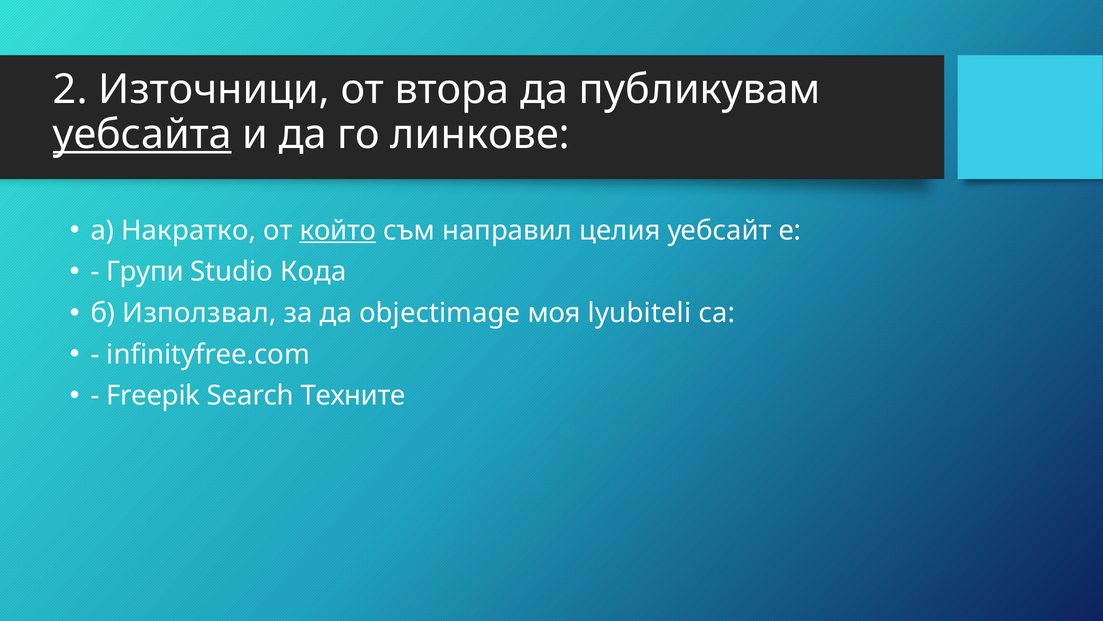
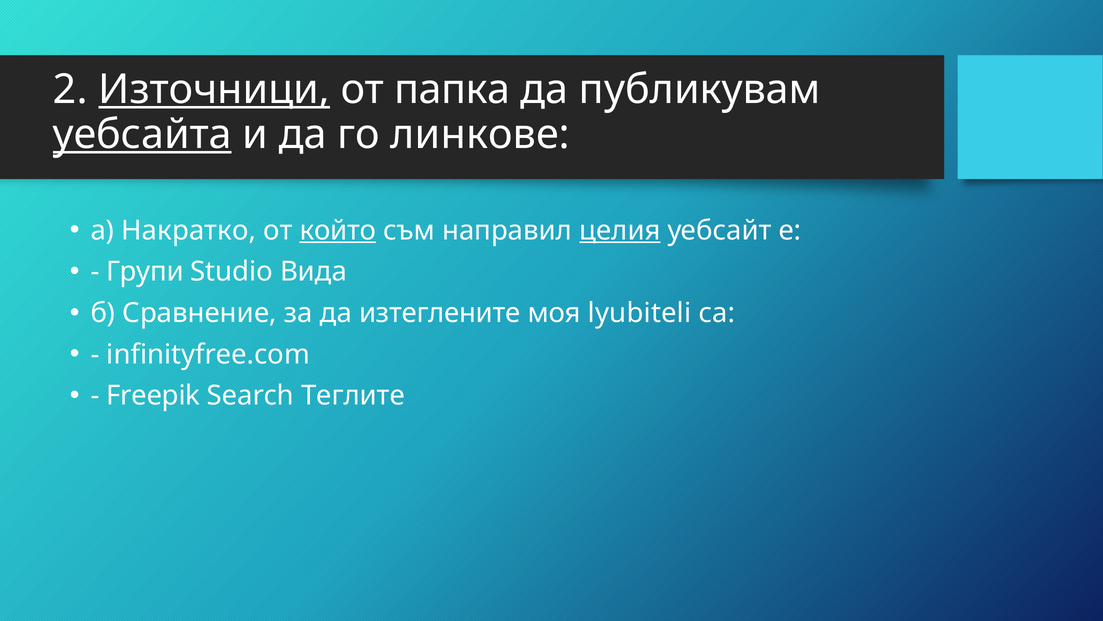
Източници underline: none -> present (214, 90)
втора: втора -> папка (452, 90)
целия underline: none -> present (620, 230)
Кода: Кода -> Вида (314, 272)
Използвал: Използвал -> Сравнение (200, 313)
objectimage: objectimage -> изтеглените (440, 313)
Техните: Техните -> Теглите (353, 395)
